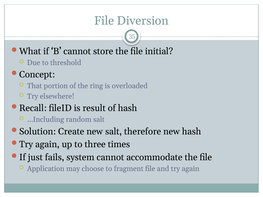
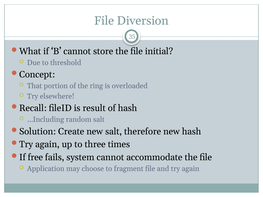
just: just -> free (35, 157)
